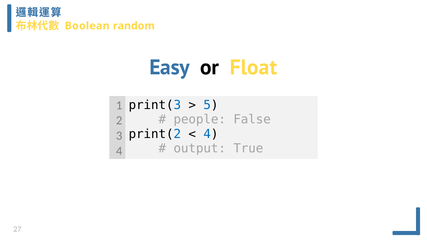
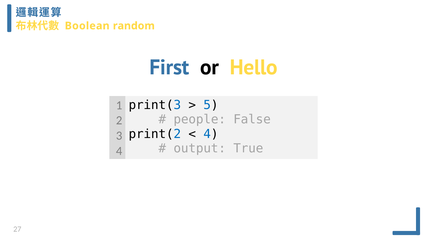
Easy: Easy -> First (170, 67)
Float: Float -> Hello (254, 67)
